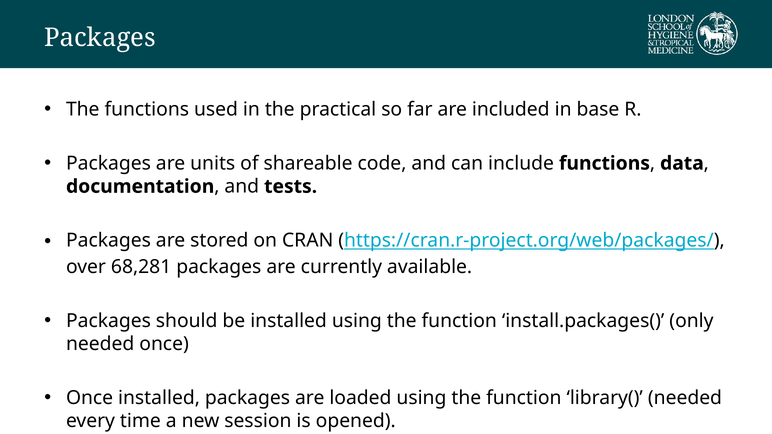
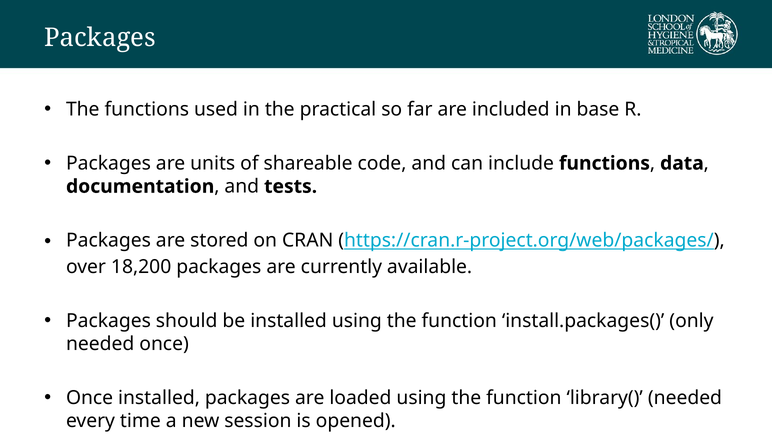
68,281: 68,281 -> 18,200 (141, 267)
